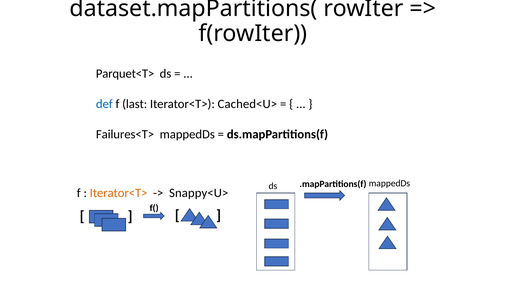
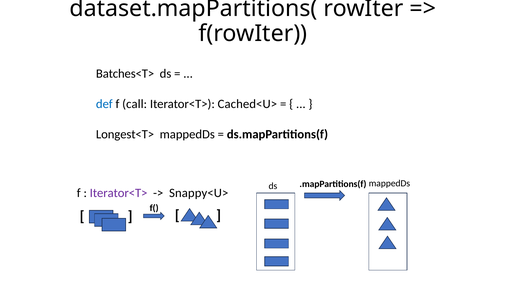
Parquet<T>: Parquet<T> -> Batches<T> (125, 74)
last: last -> call (135, 104)
Failures<T>: Failures<T> -> Longest<T> (125, 134)
Iterator<T> colour: orange -> purple (119, 193)
